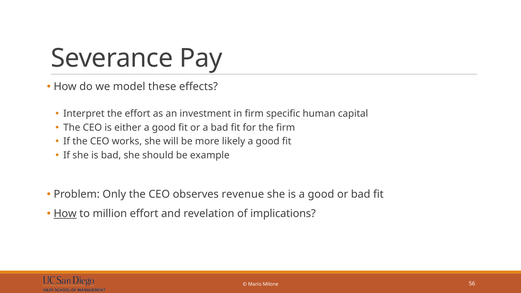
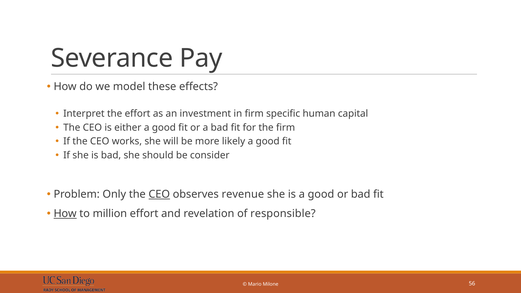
example: example -> consider (210, 155)
CEO underline: none -> present (159, 194)
implications: implications -> responsible (283, 214)
